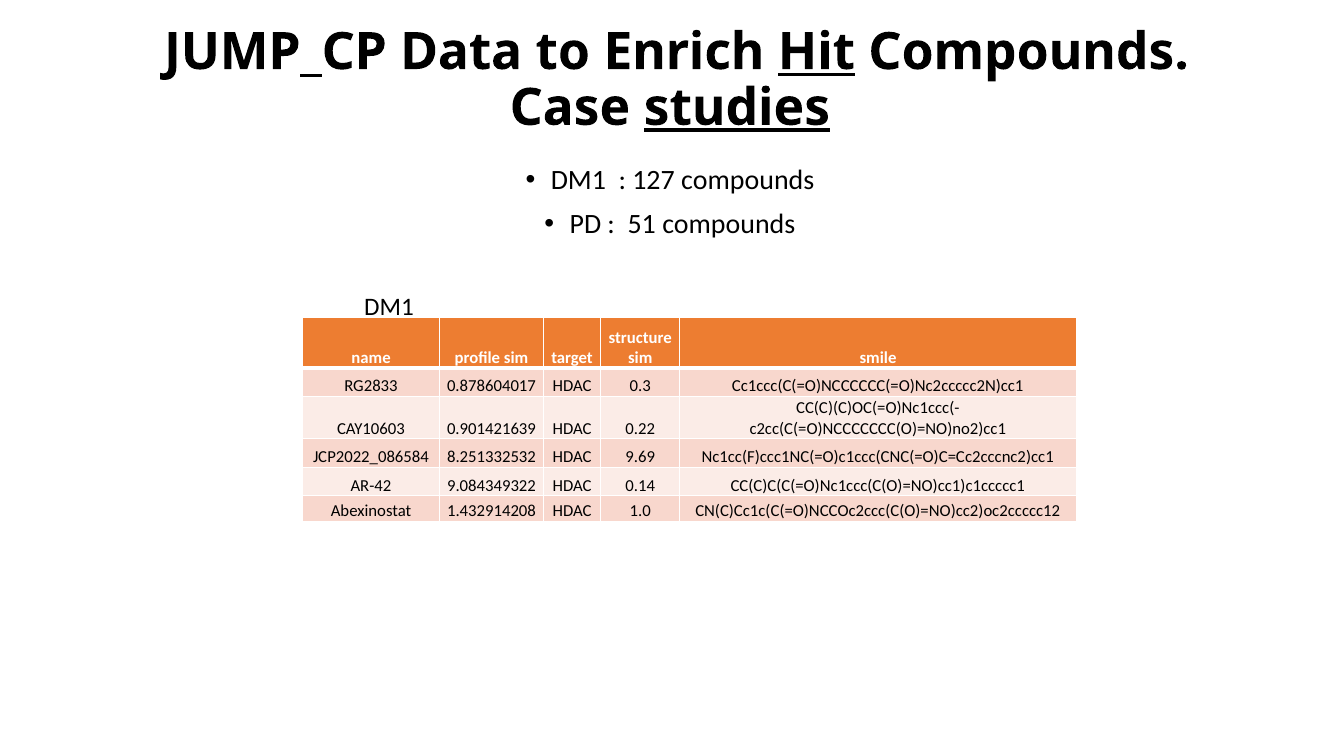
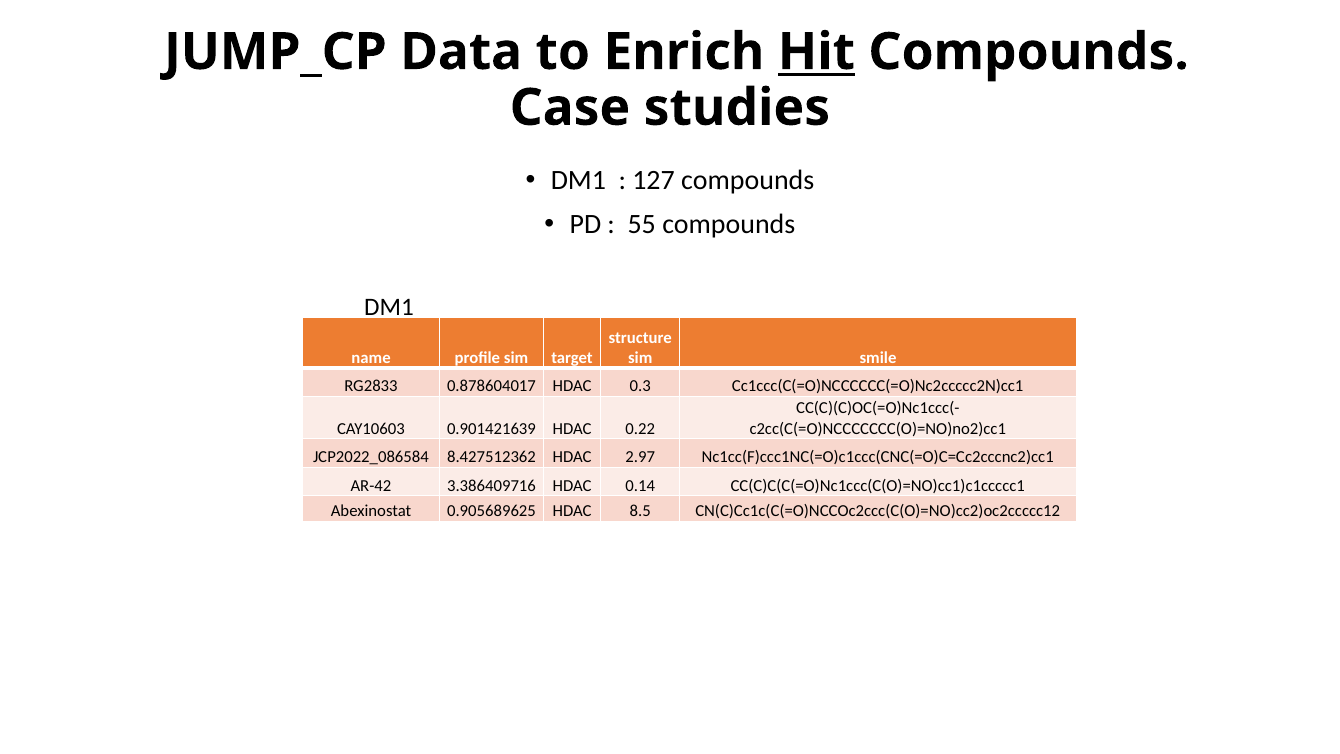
studies underline: present -> none (737, 108)
51: 51 -> 55 (642, 225)
8.251332532: 8.251332532 -> 8.427512362 (491, 457)
9.69: 9.69 -> 2.97 (640, 457)
9.084349322: 9.084349322 -> 3.386409716 (491, 485)
1.432914208: 1.432914208 -> 0.905689625 (491, 511)
1.0: 1.0 -> 8.5 (640, 511)
